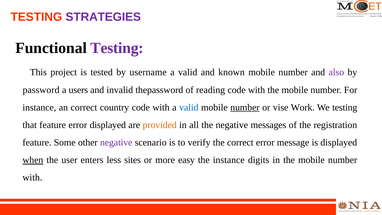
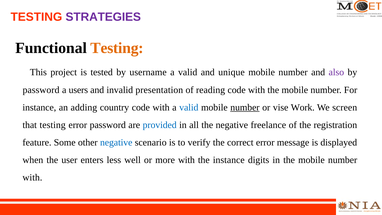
Testing colour: purple -> orange (117, 48)
known: known -> unique (231, 72)
thepassword: thepassword -> presentation (159, 90)
an correct: correct -> adding (84, 107)
We testing: testing -> screen (345, 107)
that feature: feature -> testing (53, 125)
error displayed: displayed -> password (108, 125)
provided colour: orange -> blue (160, 125)
messages: messages -> freelance (268, 125)
negative colour: purple -> blue (116, 142)
when underline: present -> none (33, 160)
sites: sites -> well (133, 160)
more easy: easy -> with (186, 160)
